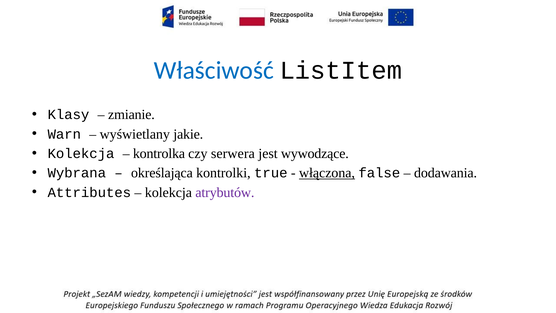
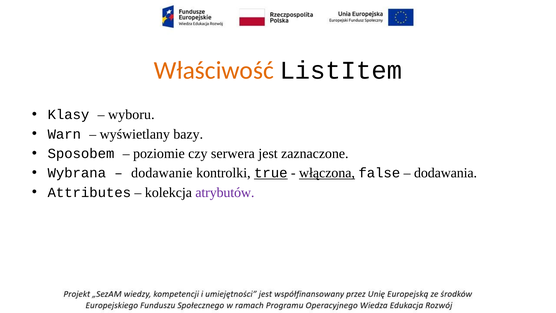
Właściwość colour: blue -> orange (214, 71)
zmianie: zmianie -> wyboru (131, 115)
jakie: jakie -> bazy (188, 134)
Kolekcja: Kolekcja -> Sposobem (81, 153)
kontrolka: kontrolka -> poziomie (159, 153)
wywodzące: wywodzące -> zaznaczone (315, 153)
określająca: określająca -> dodawanie (162, 173)
true underline: none -> present (271, 173)
